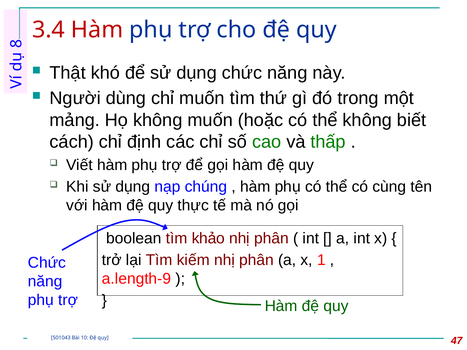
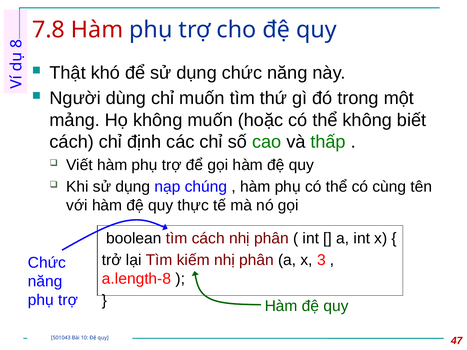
3.4: 3.4 -> 7.8 (49, 30)
tìm khảo: khảo -> cách (208, 238)
1: 1 -> 3 (321, 260)
a.length-9: a.length-9 -> a.length-8 (137, 279)
